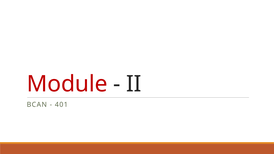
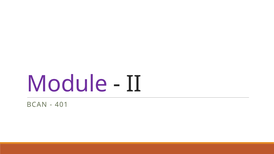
Module colour: red -> purple (67, 84)
